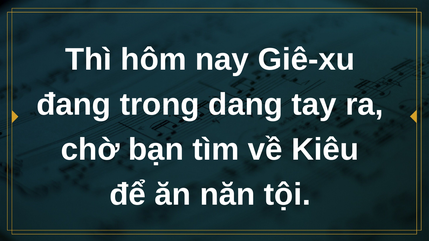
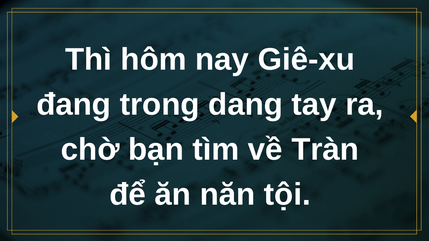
Kiêu: Kiêu -> Tràn (325, 150)
